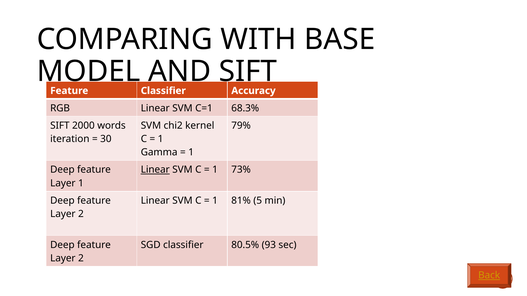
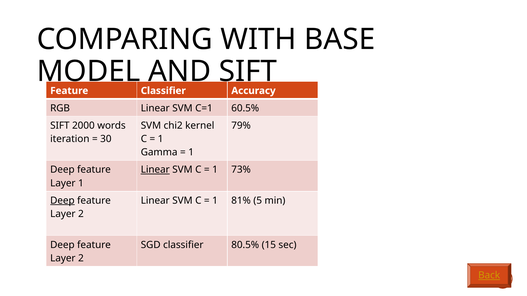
68.3%: 68.3% -> 60.5% (245, 108)
Deep underline: none -> present (62, 201)
93: 93 -> 15 (269, 245)
